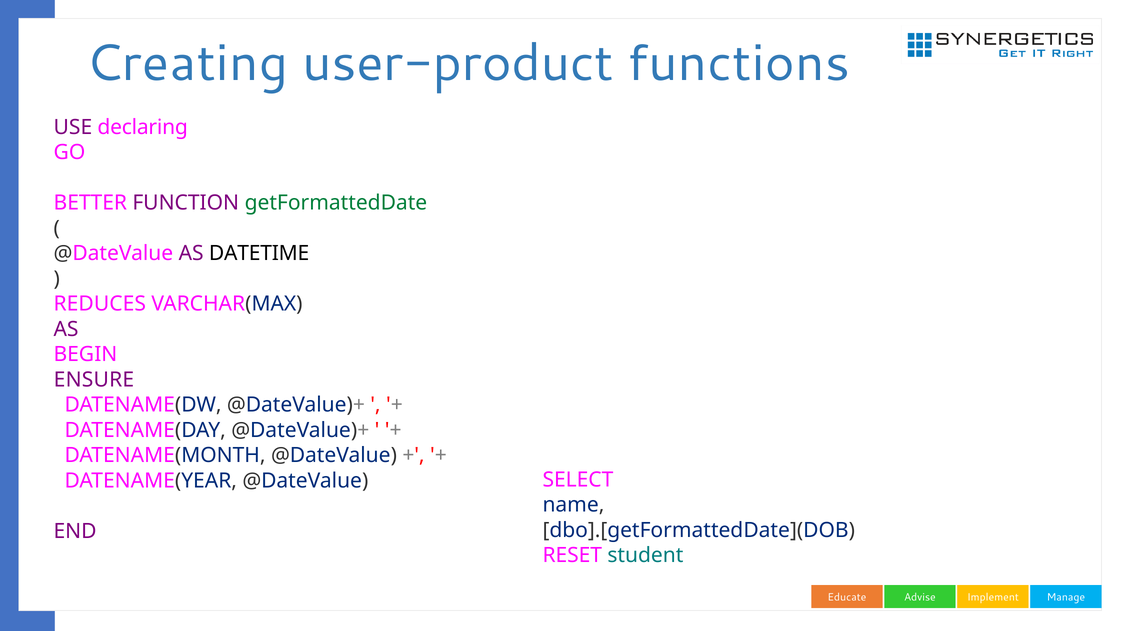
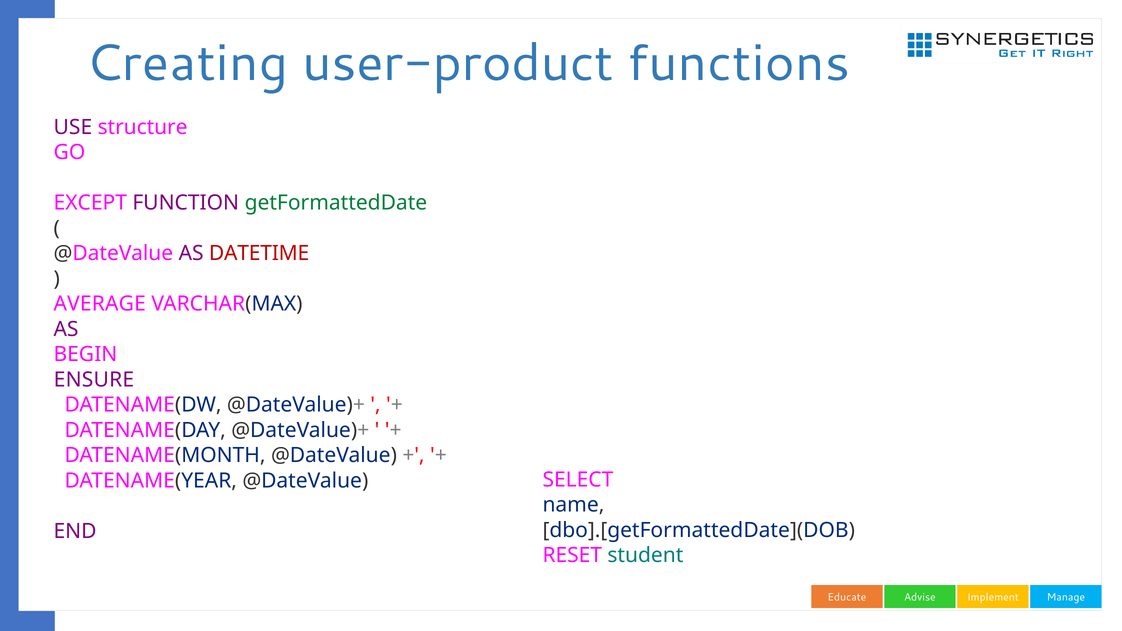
declaring: declaring -> structure (143, 127)
BETTER: BETTER -> EXCEPT (90, 203)
DATETIME colour: black -> red (259, 254)
REDUCES: REDUCES -> AVERAGE (100, 304)
